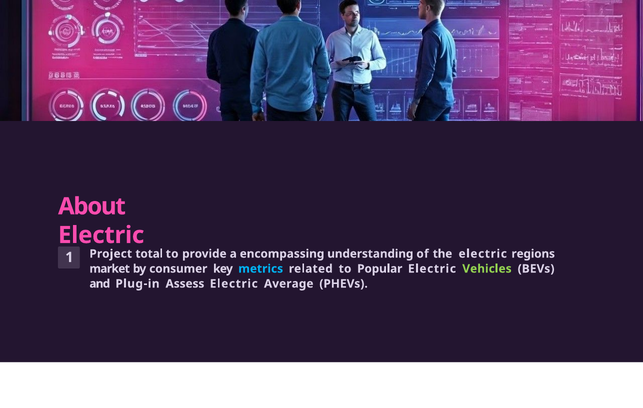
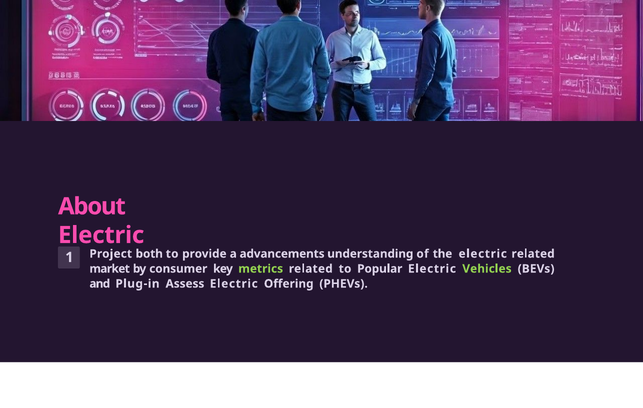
total: total -> both (149, 254)
encompassing: encompassing -> advancements (282, 254)
electric regions: regions -> related (533, 254)
metrics colour: light blue -> light green (261, 269)
Average: Average -> Offering (289, 284)
